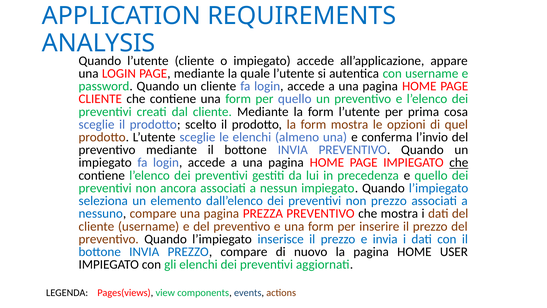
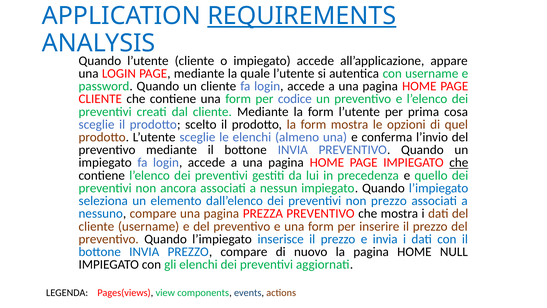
REQUIREMENTS underline: none -> present (302, 16)
per quello: quello -> codice (295, 99)
USER: USER -> NULL (454, 252)
